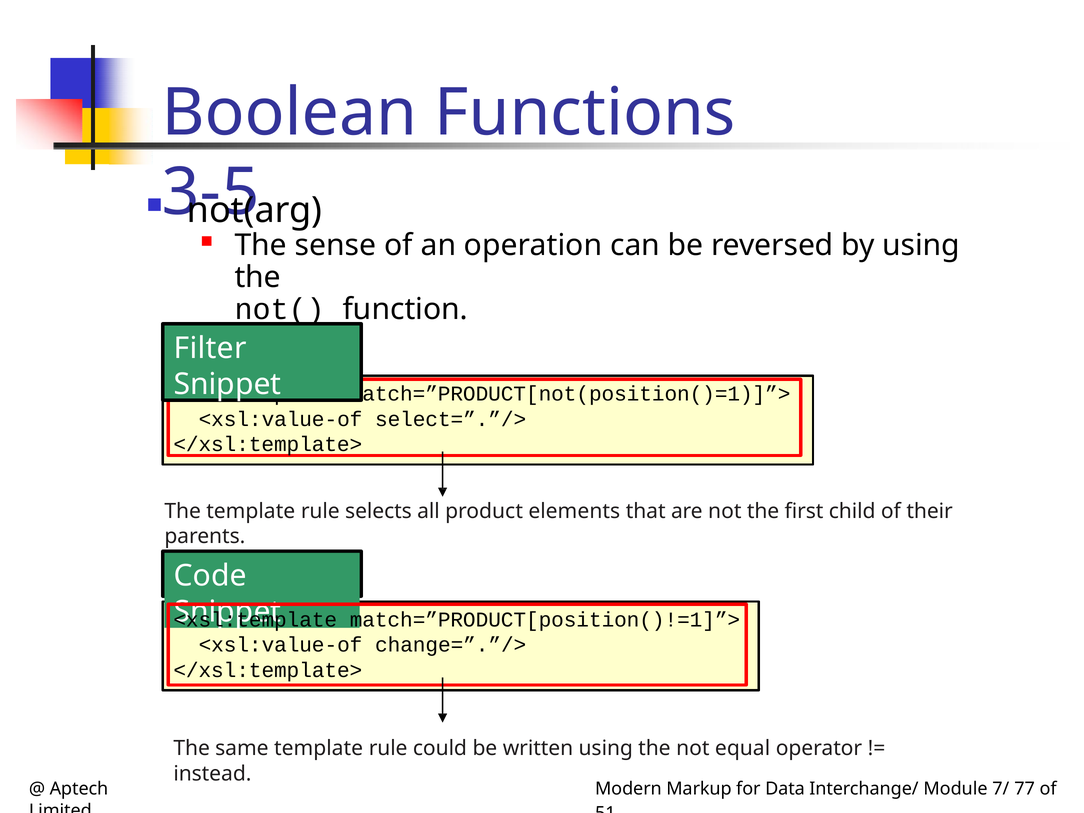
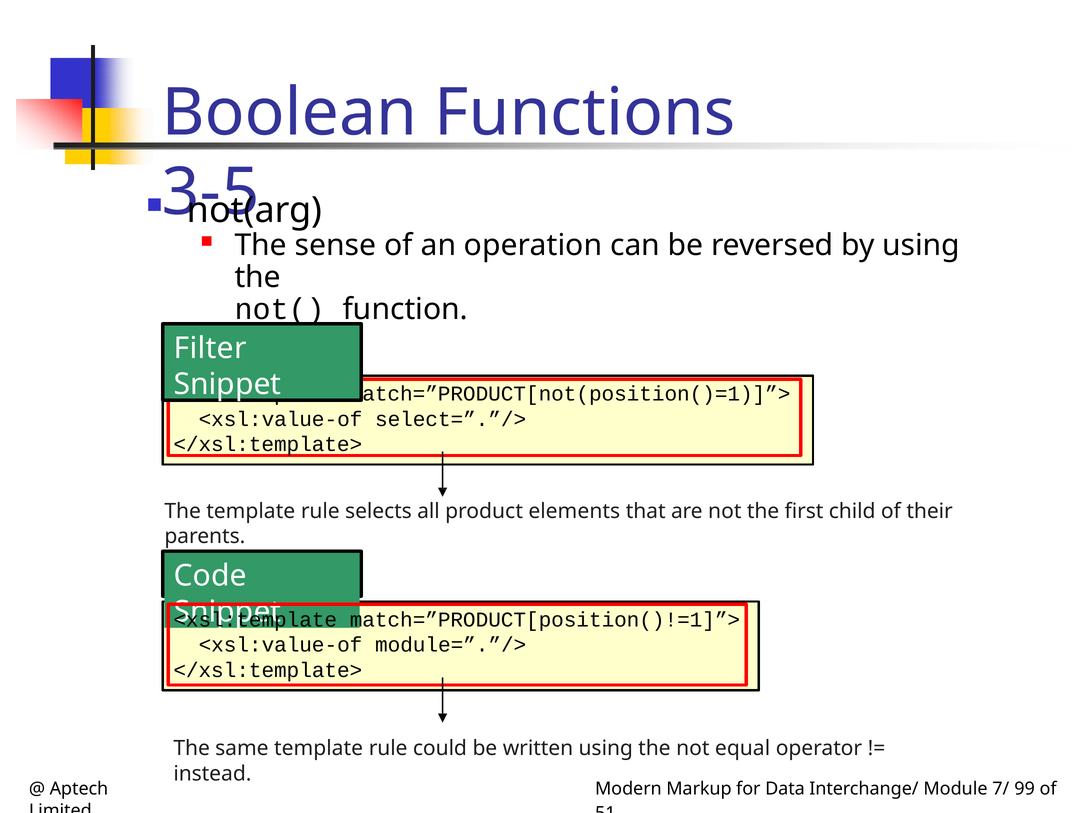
change=”.”/>: change=”.”/> -> module=”.”/> (451, 645)
77: 77 -> 99 (1025, 789)
